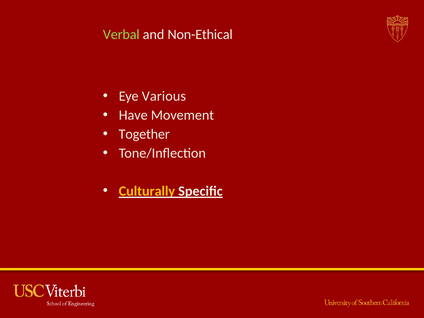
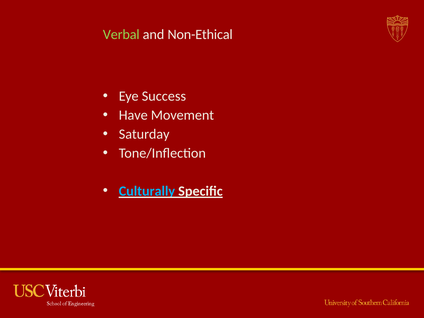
Various: Various -> Success (164, 96)
Together: Together -> Saturday (144, 134)
Culturally colour: yellow -> light blue (147, 191)
